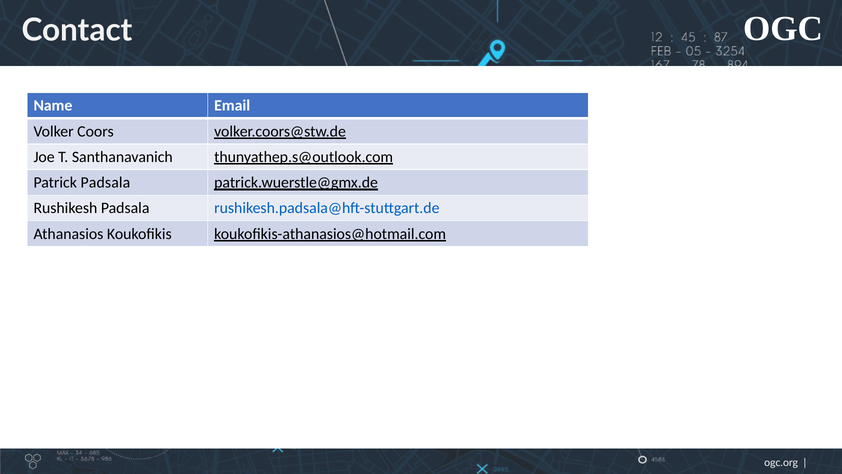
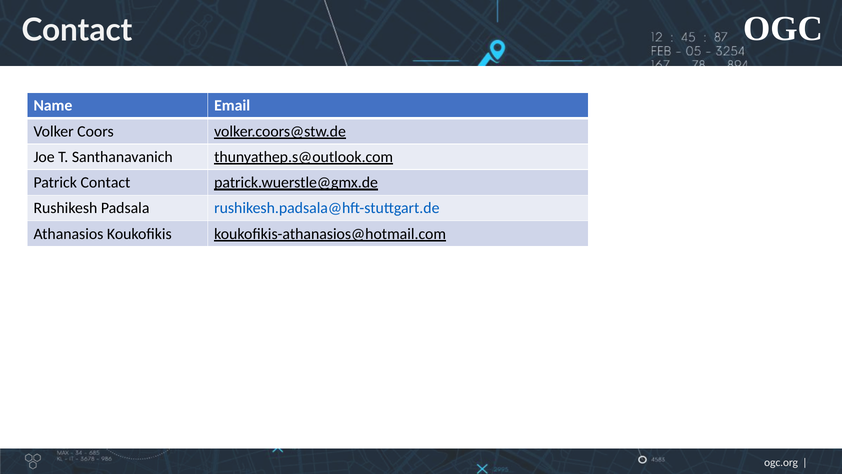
Patrick Padsala: Padsala -> Contact (105, 182)
